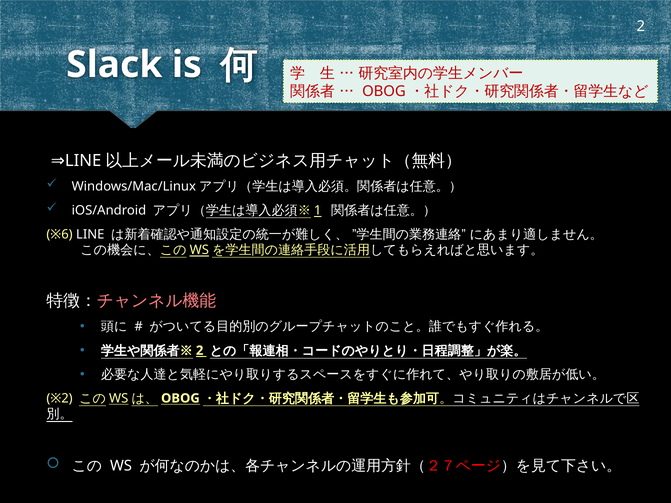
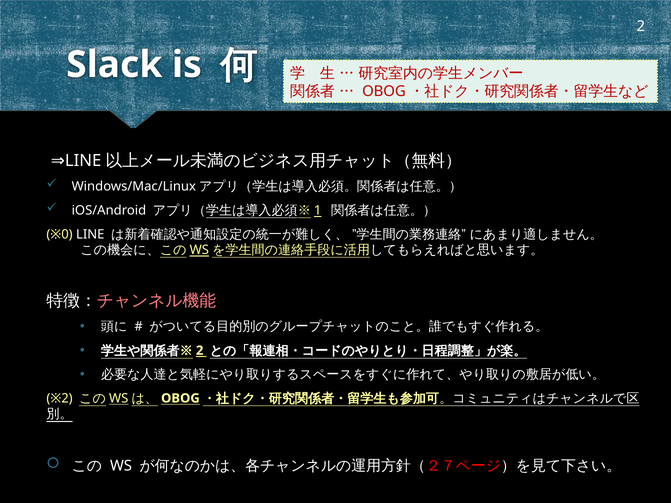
※6: ※6 -> ※0 (60, 234)
